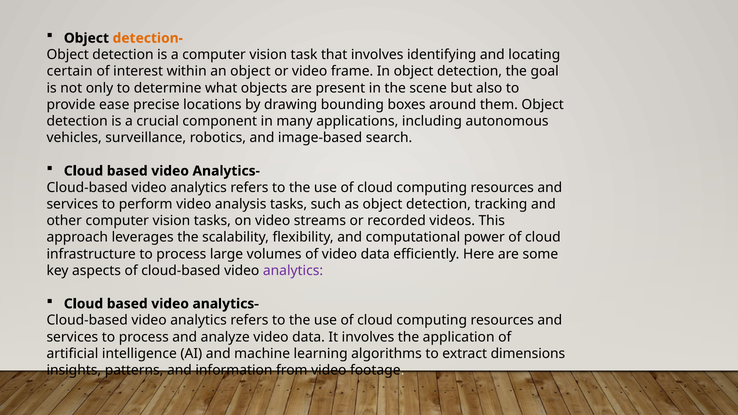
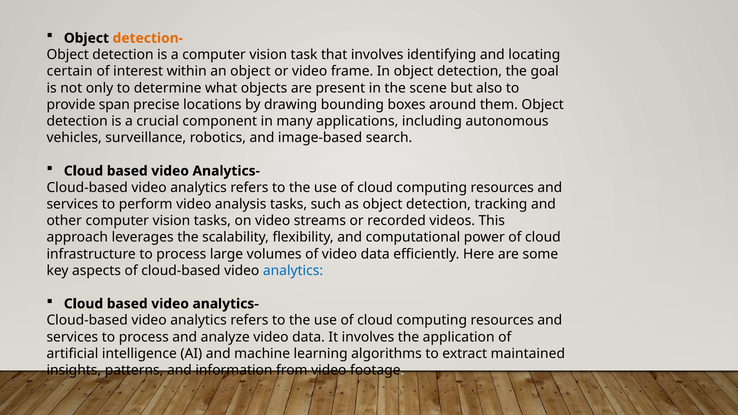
ease: ease -> span (114, 105)
analytics colour: purple -> blue (293, 271)
dimensions: dimensions -> maintained (528, 354)
